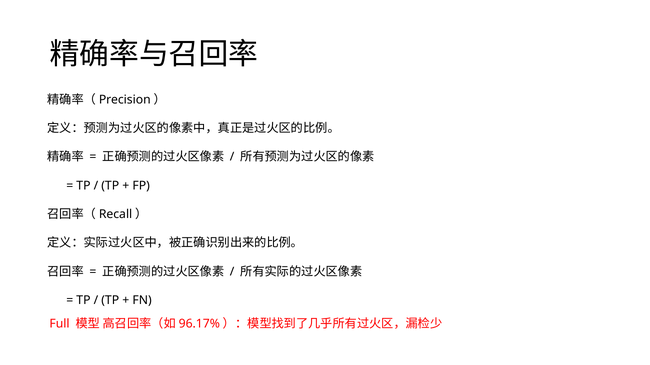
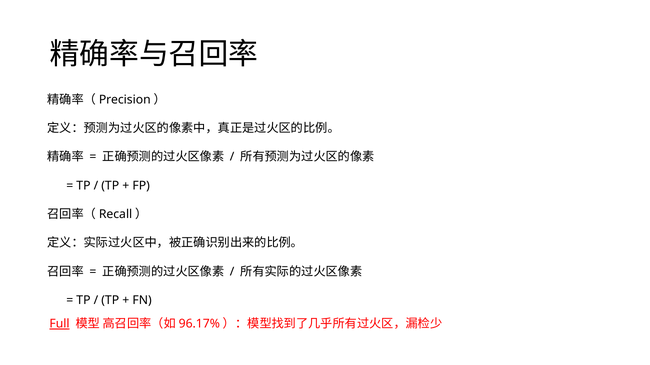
Full underline: none -> present (60, 324)
